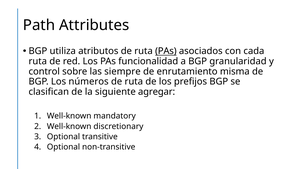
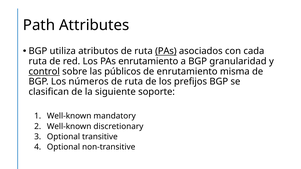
PAs funcionalidad: funcionalidad -> enrutamiento (148, 61)
control underline: none -> present (44, 72)
siempre: siempre -> públicos (123, 72)
agregar: agregar -> soporte (157, 92)
